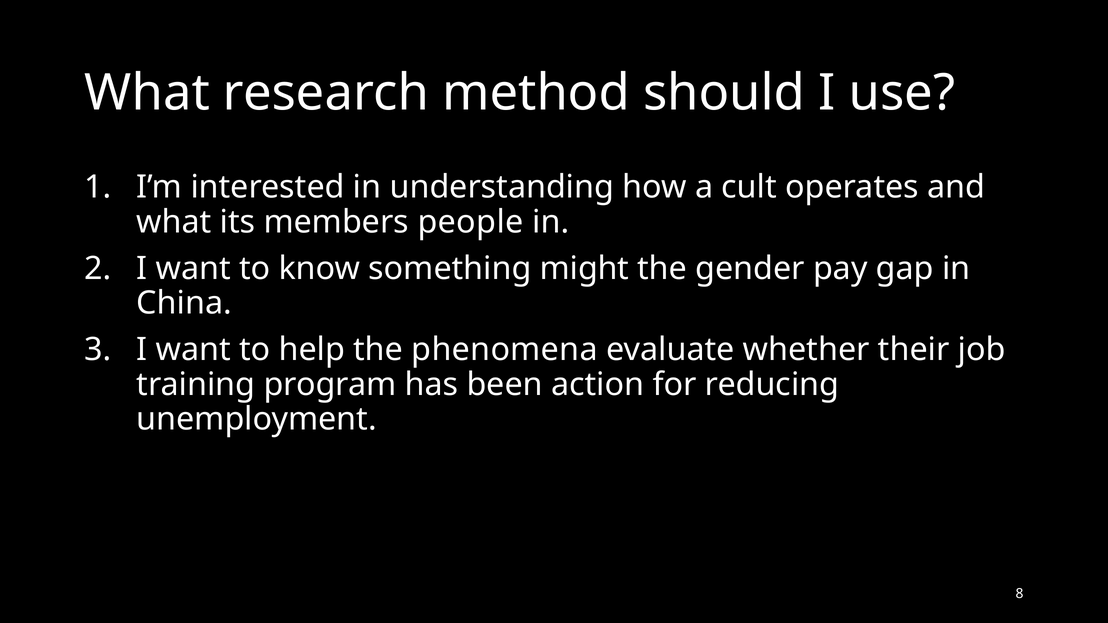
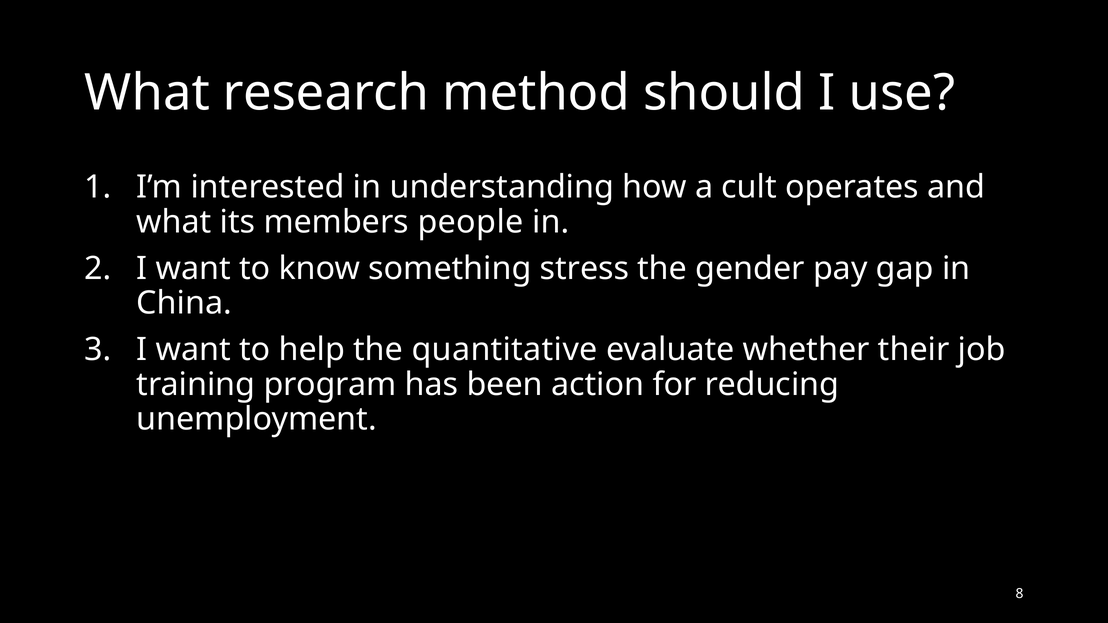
might: might -> stress (584, 269)
phenomena: phenomena -> quantitative (505, 350)
